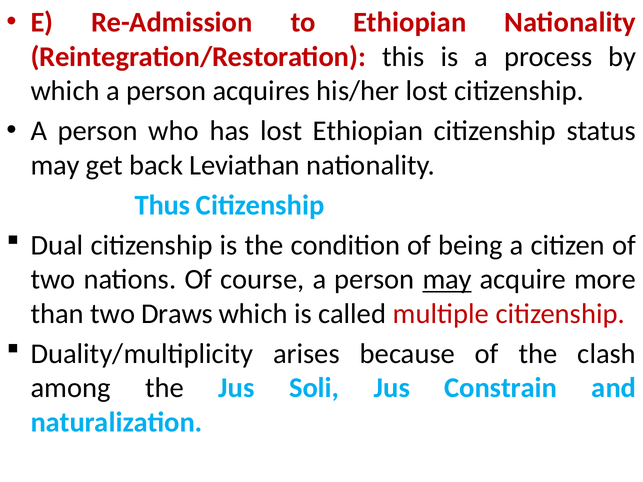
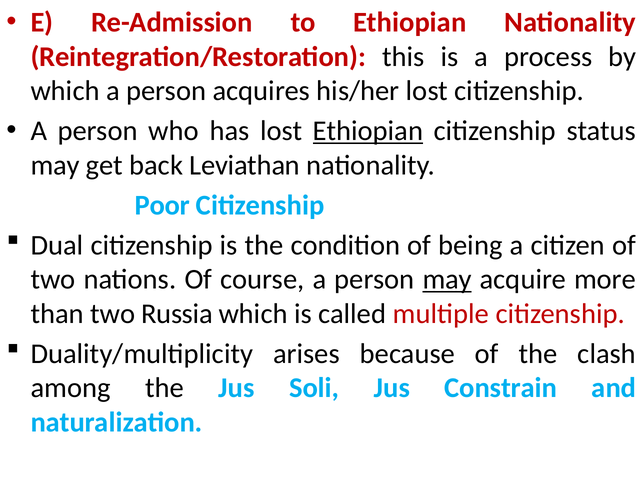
Ethiopian underline: none -> present (368, 131)
Thus: Thus -> Poor (162, 205)
Draws: Draws -> Russia (177, 314)
